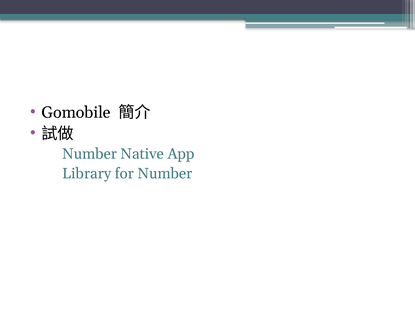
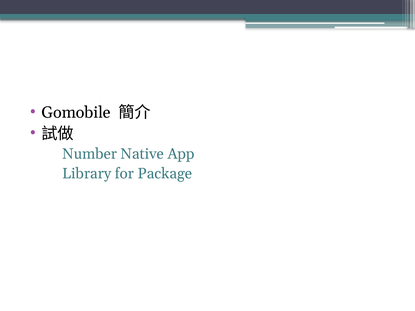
for Number: Number -> Package (165, 174)
